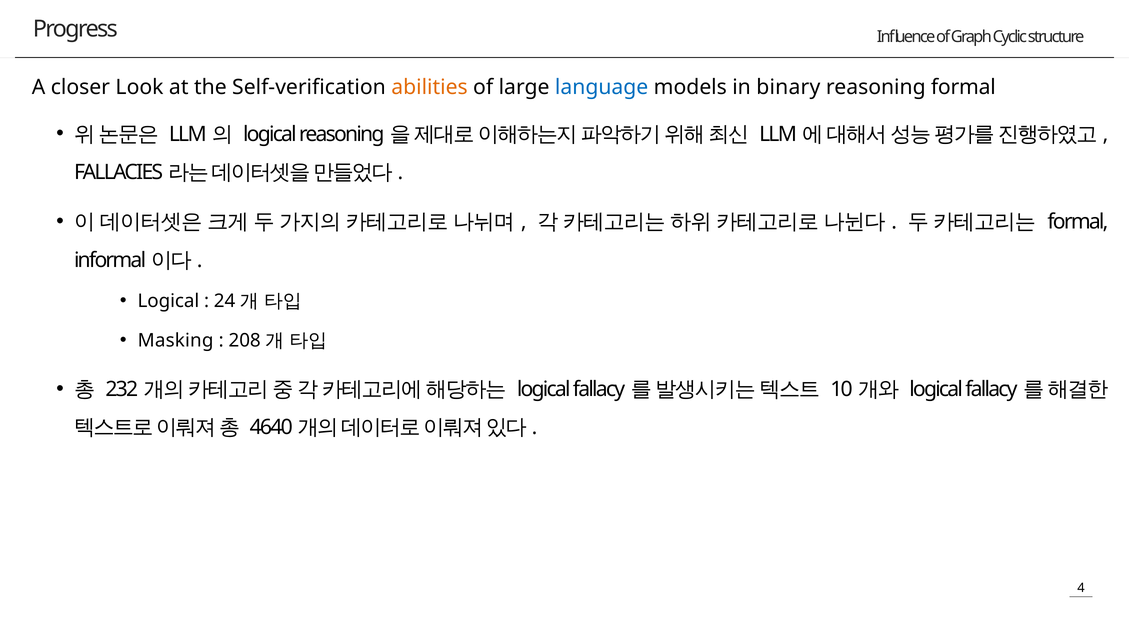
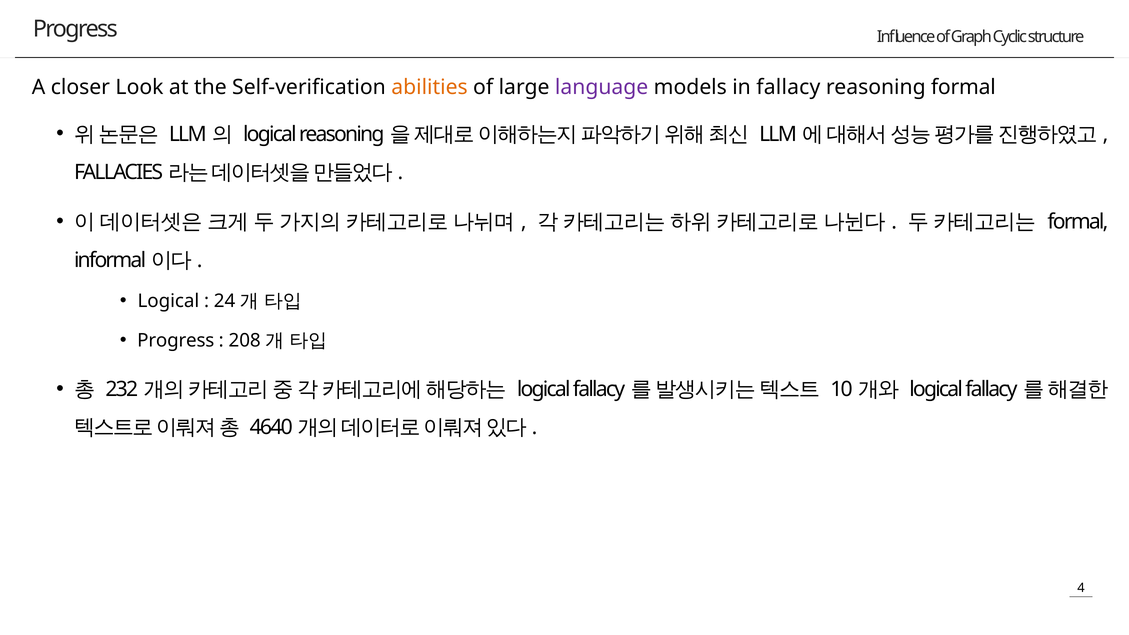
language colour: blue -> purple (602, 87)
in binary: binary -> fallacy (788, 87)
Masking: Masking -> Progress (176, 341)
